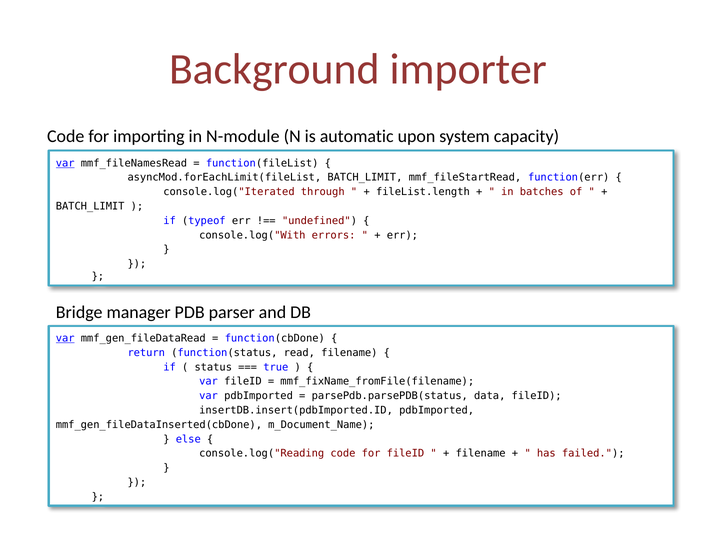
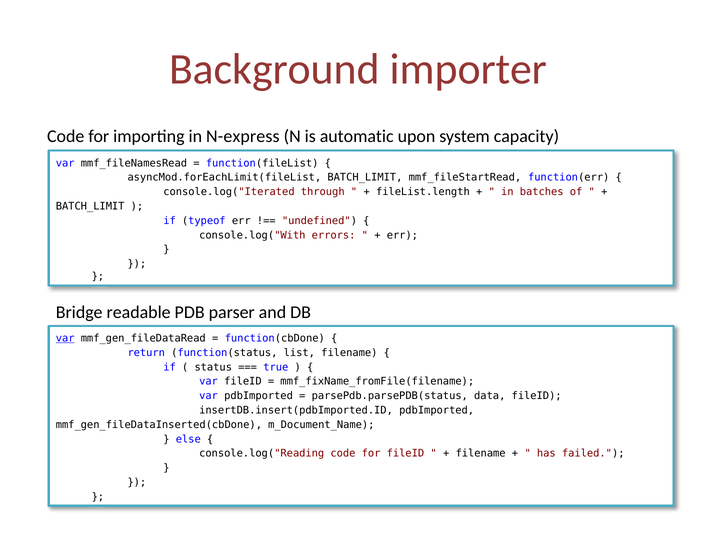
N-module: N-module -> N-express (243, 136)
var underline: present -> none (65, 163)
manager: manager -> readable (139, 312)
read: read -> list (299, 353)
